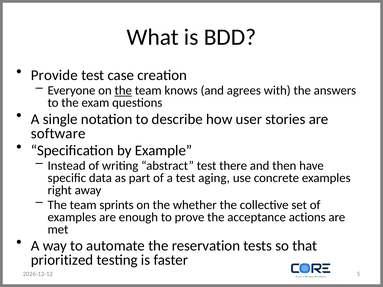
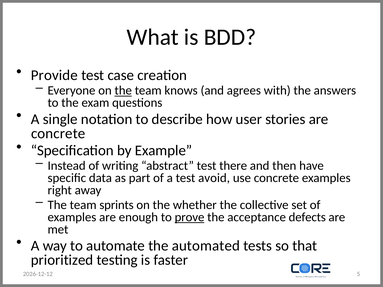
software: software -> concrete (58, 134)
aging: aging -> avoid (214, 178)
prove underline: none -> present (190, 217)
actions: actions -> defects (307, 217)
reservation: reservation -> automated (206, 246)
